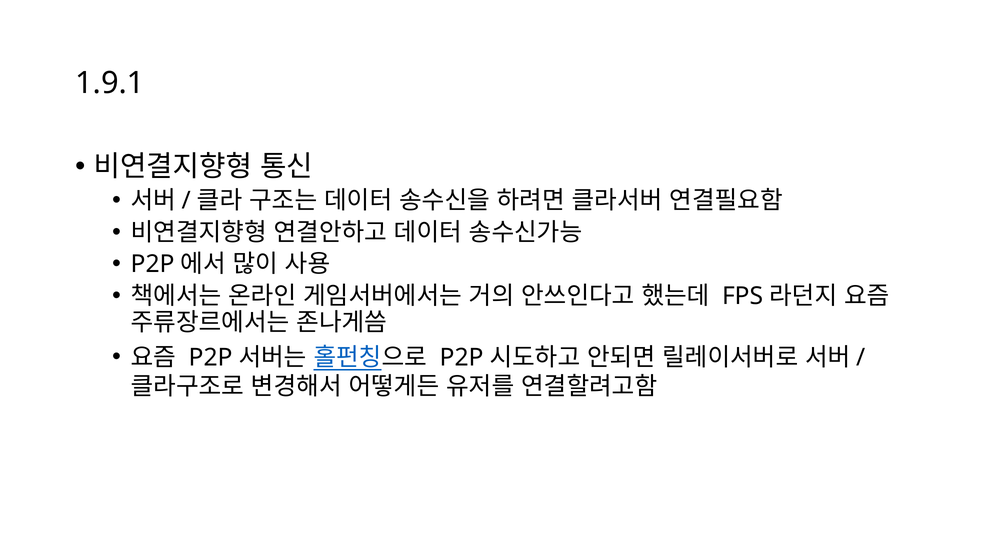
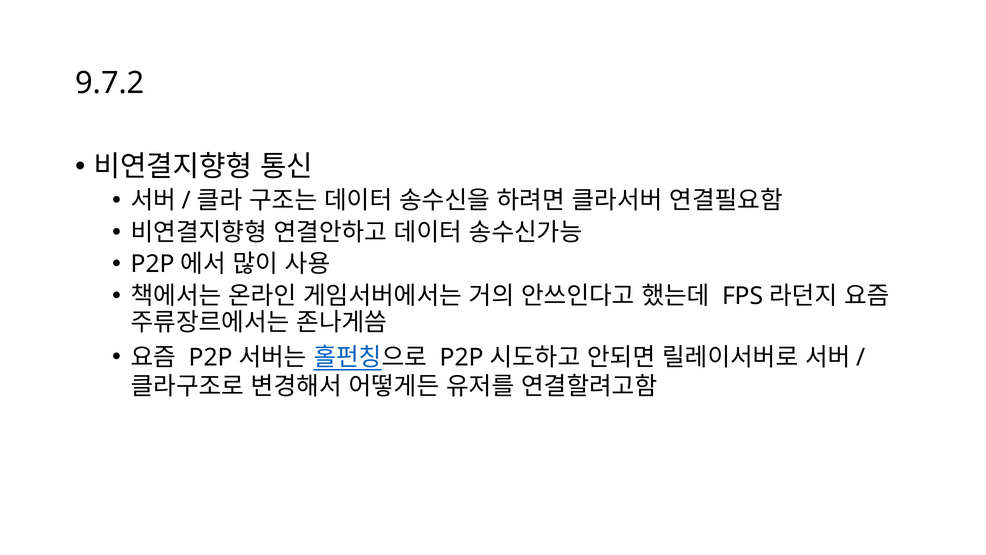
1.9.1: 1.9.1 -> 9.7.2 (110, 83)
